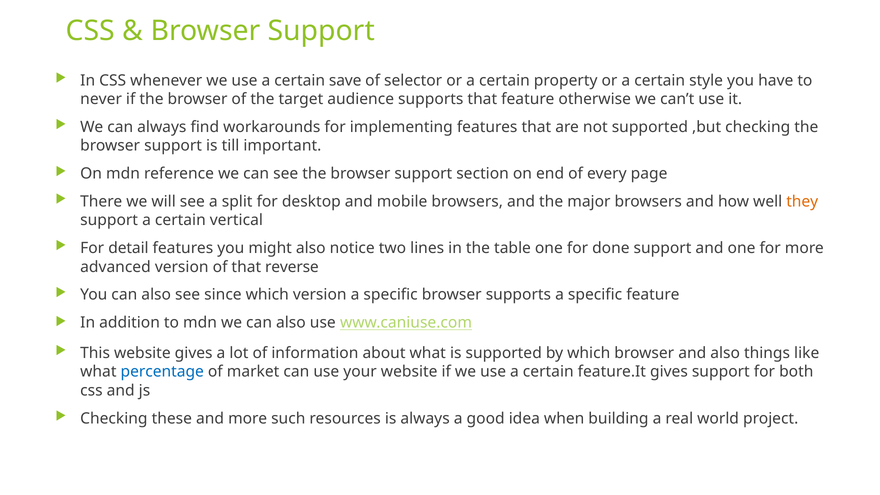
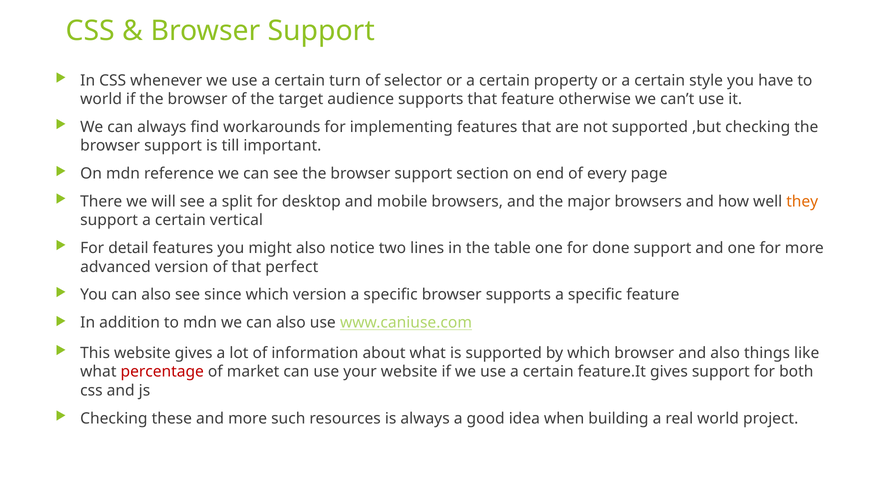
save: save -> turn (345, 80)
never: never -> world (101, 99)
reverse: reverse -> perfect (292, 267)
percentage colour: blue -> red (162, 372)
